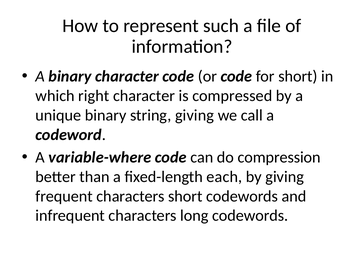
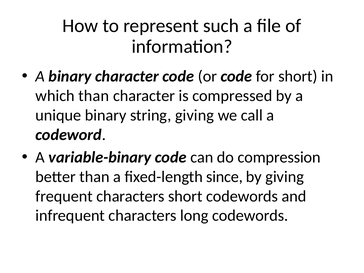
which right: right -> than (94, 96)
variable-where: variable-where -> variable-binary (100, 157)
each: each -> since (224, 177)
